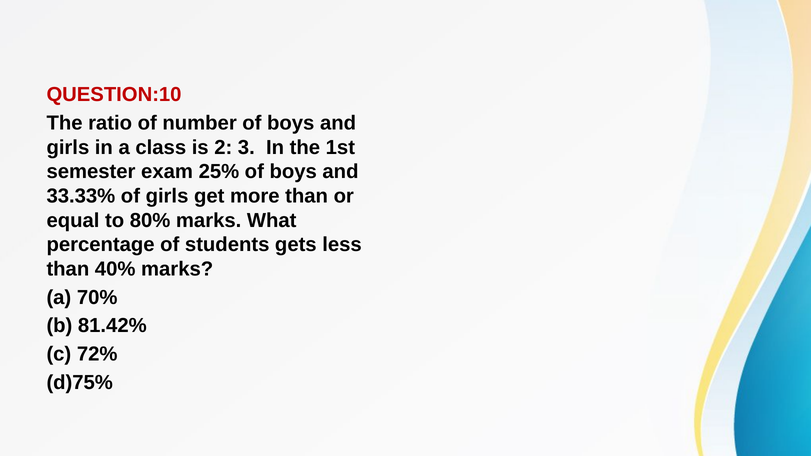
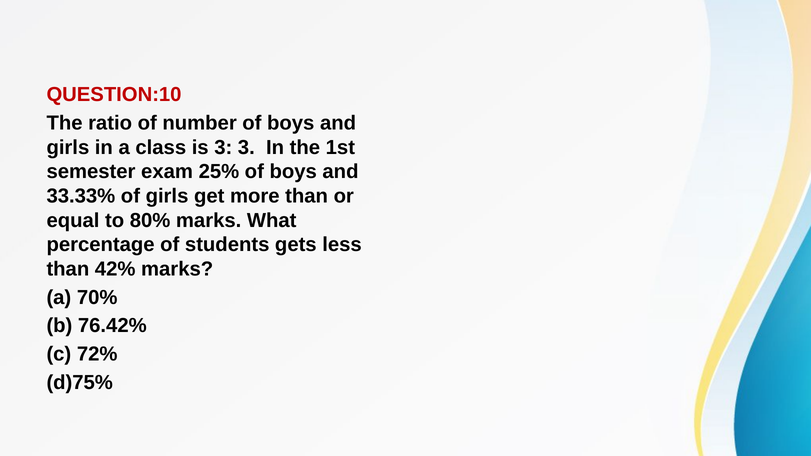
is 2: 2 -> 3 (223, 147)
40%: 40% -> 42% (115, 269)
81.42%: 81.42% -> 76.42% (112, 326)
